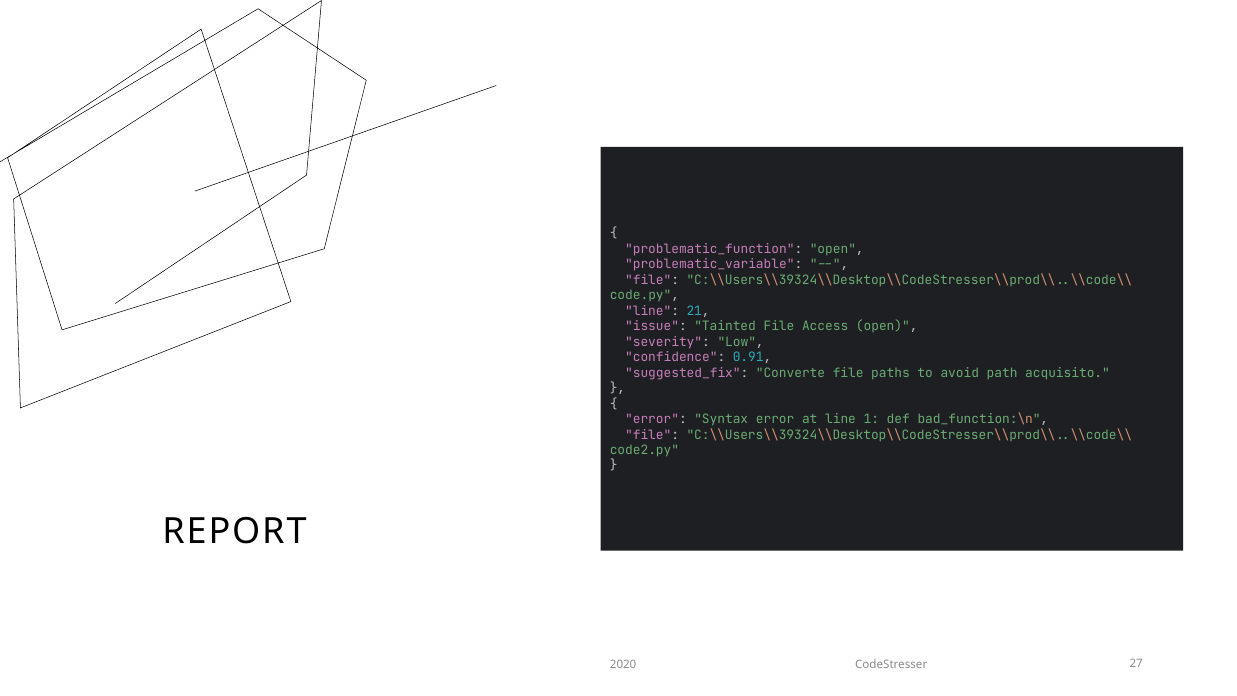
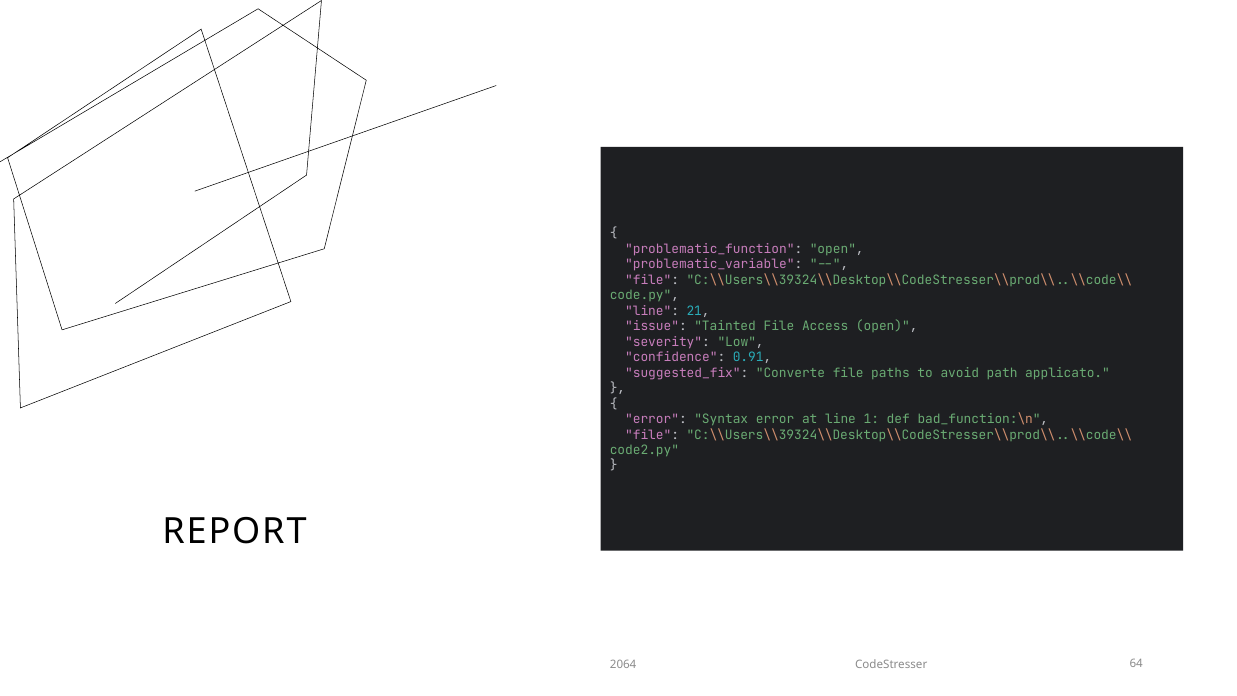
acquisito: acquisito -> applicato (1068, 373)
2020: 2020 -> 2064 (623, 664)
27: 27 -> 64 (1136, 663)
